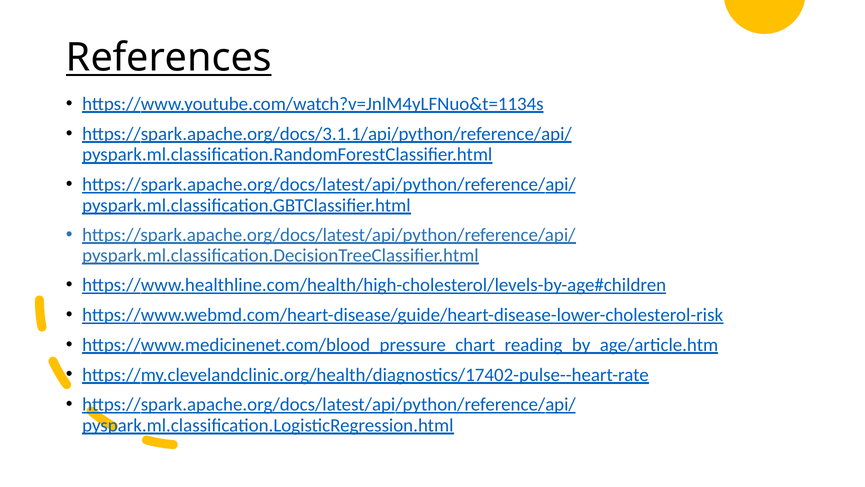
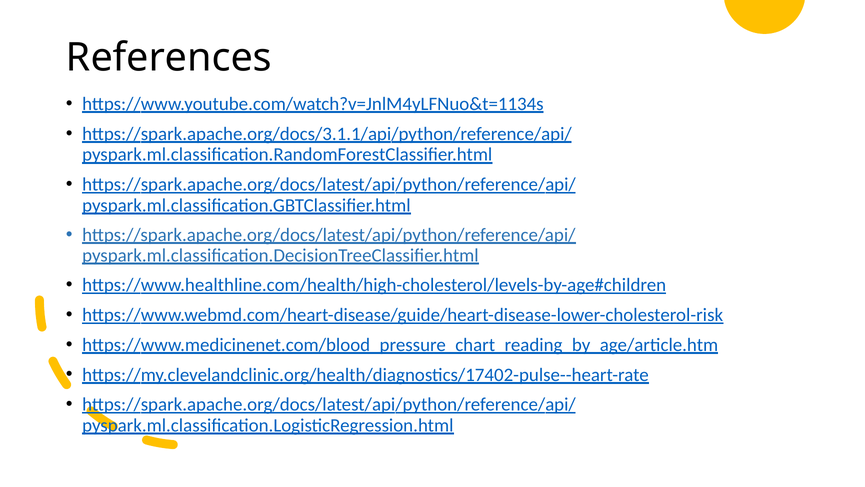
References underline: present -> none (169, 58)
